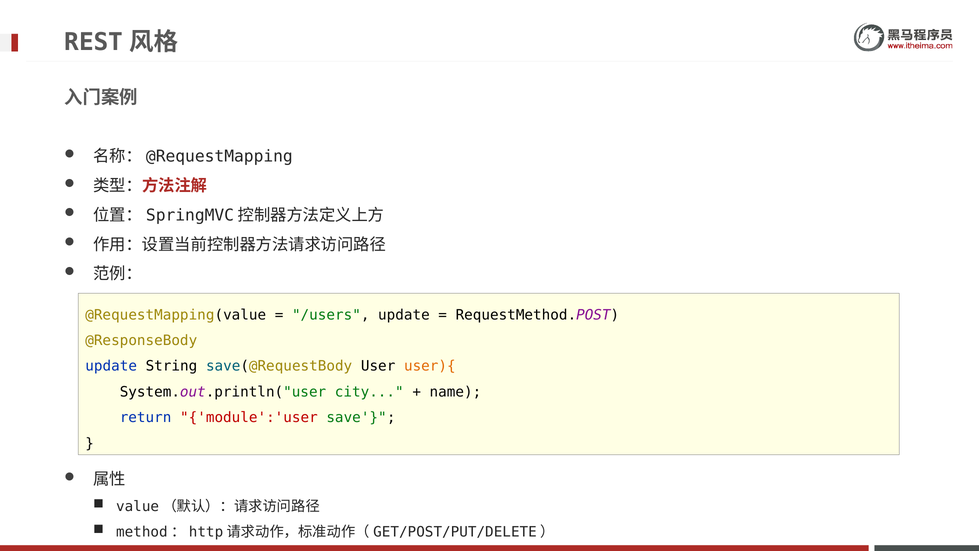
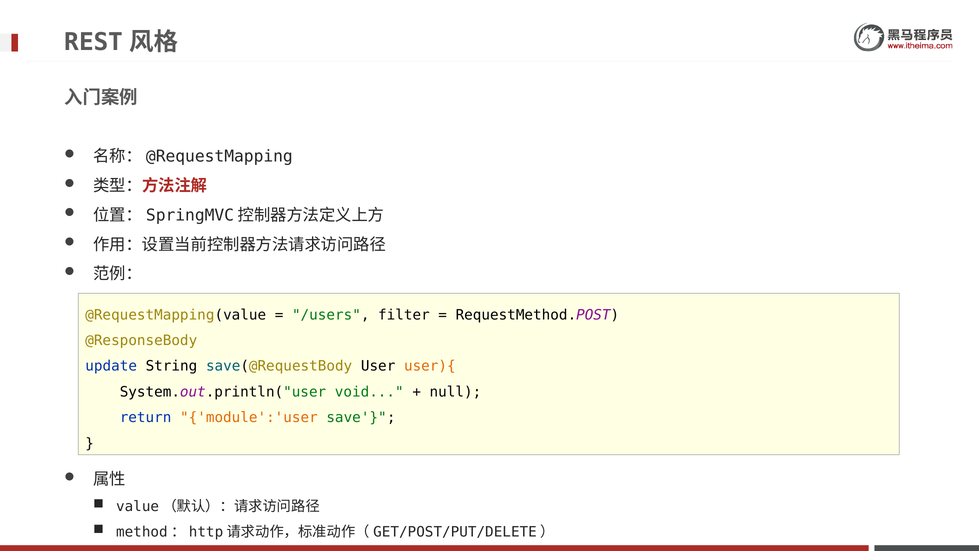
/users update: update -> filter (404, 315)
city: city -> void (369, 392)
name: name -> null (455, 392)
module':'user colour: red -> orange (249, 417)
